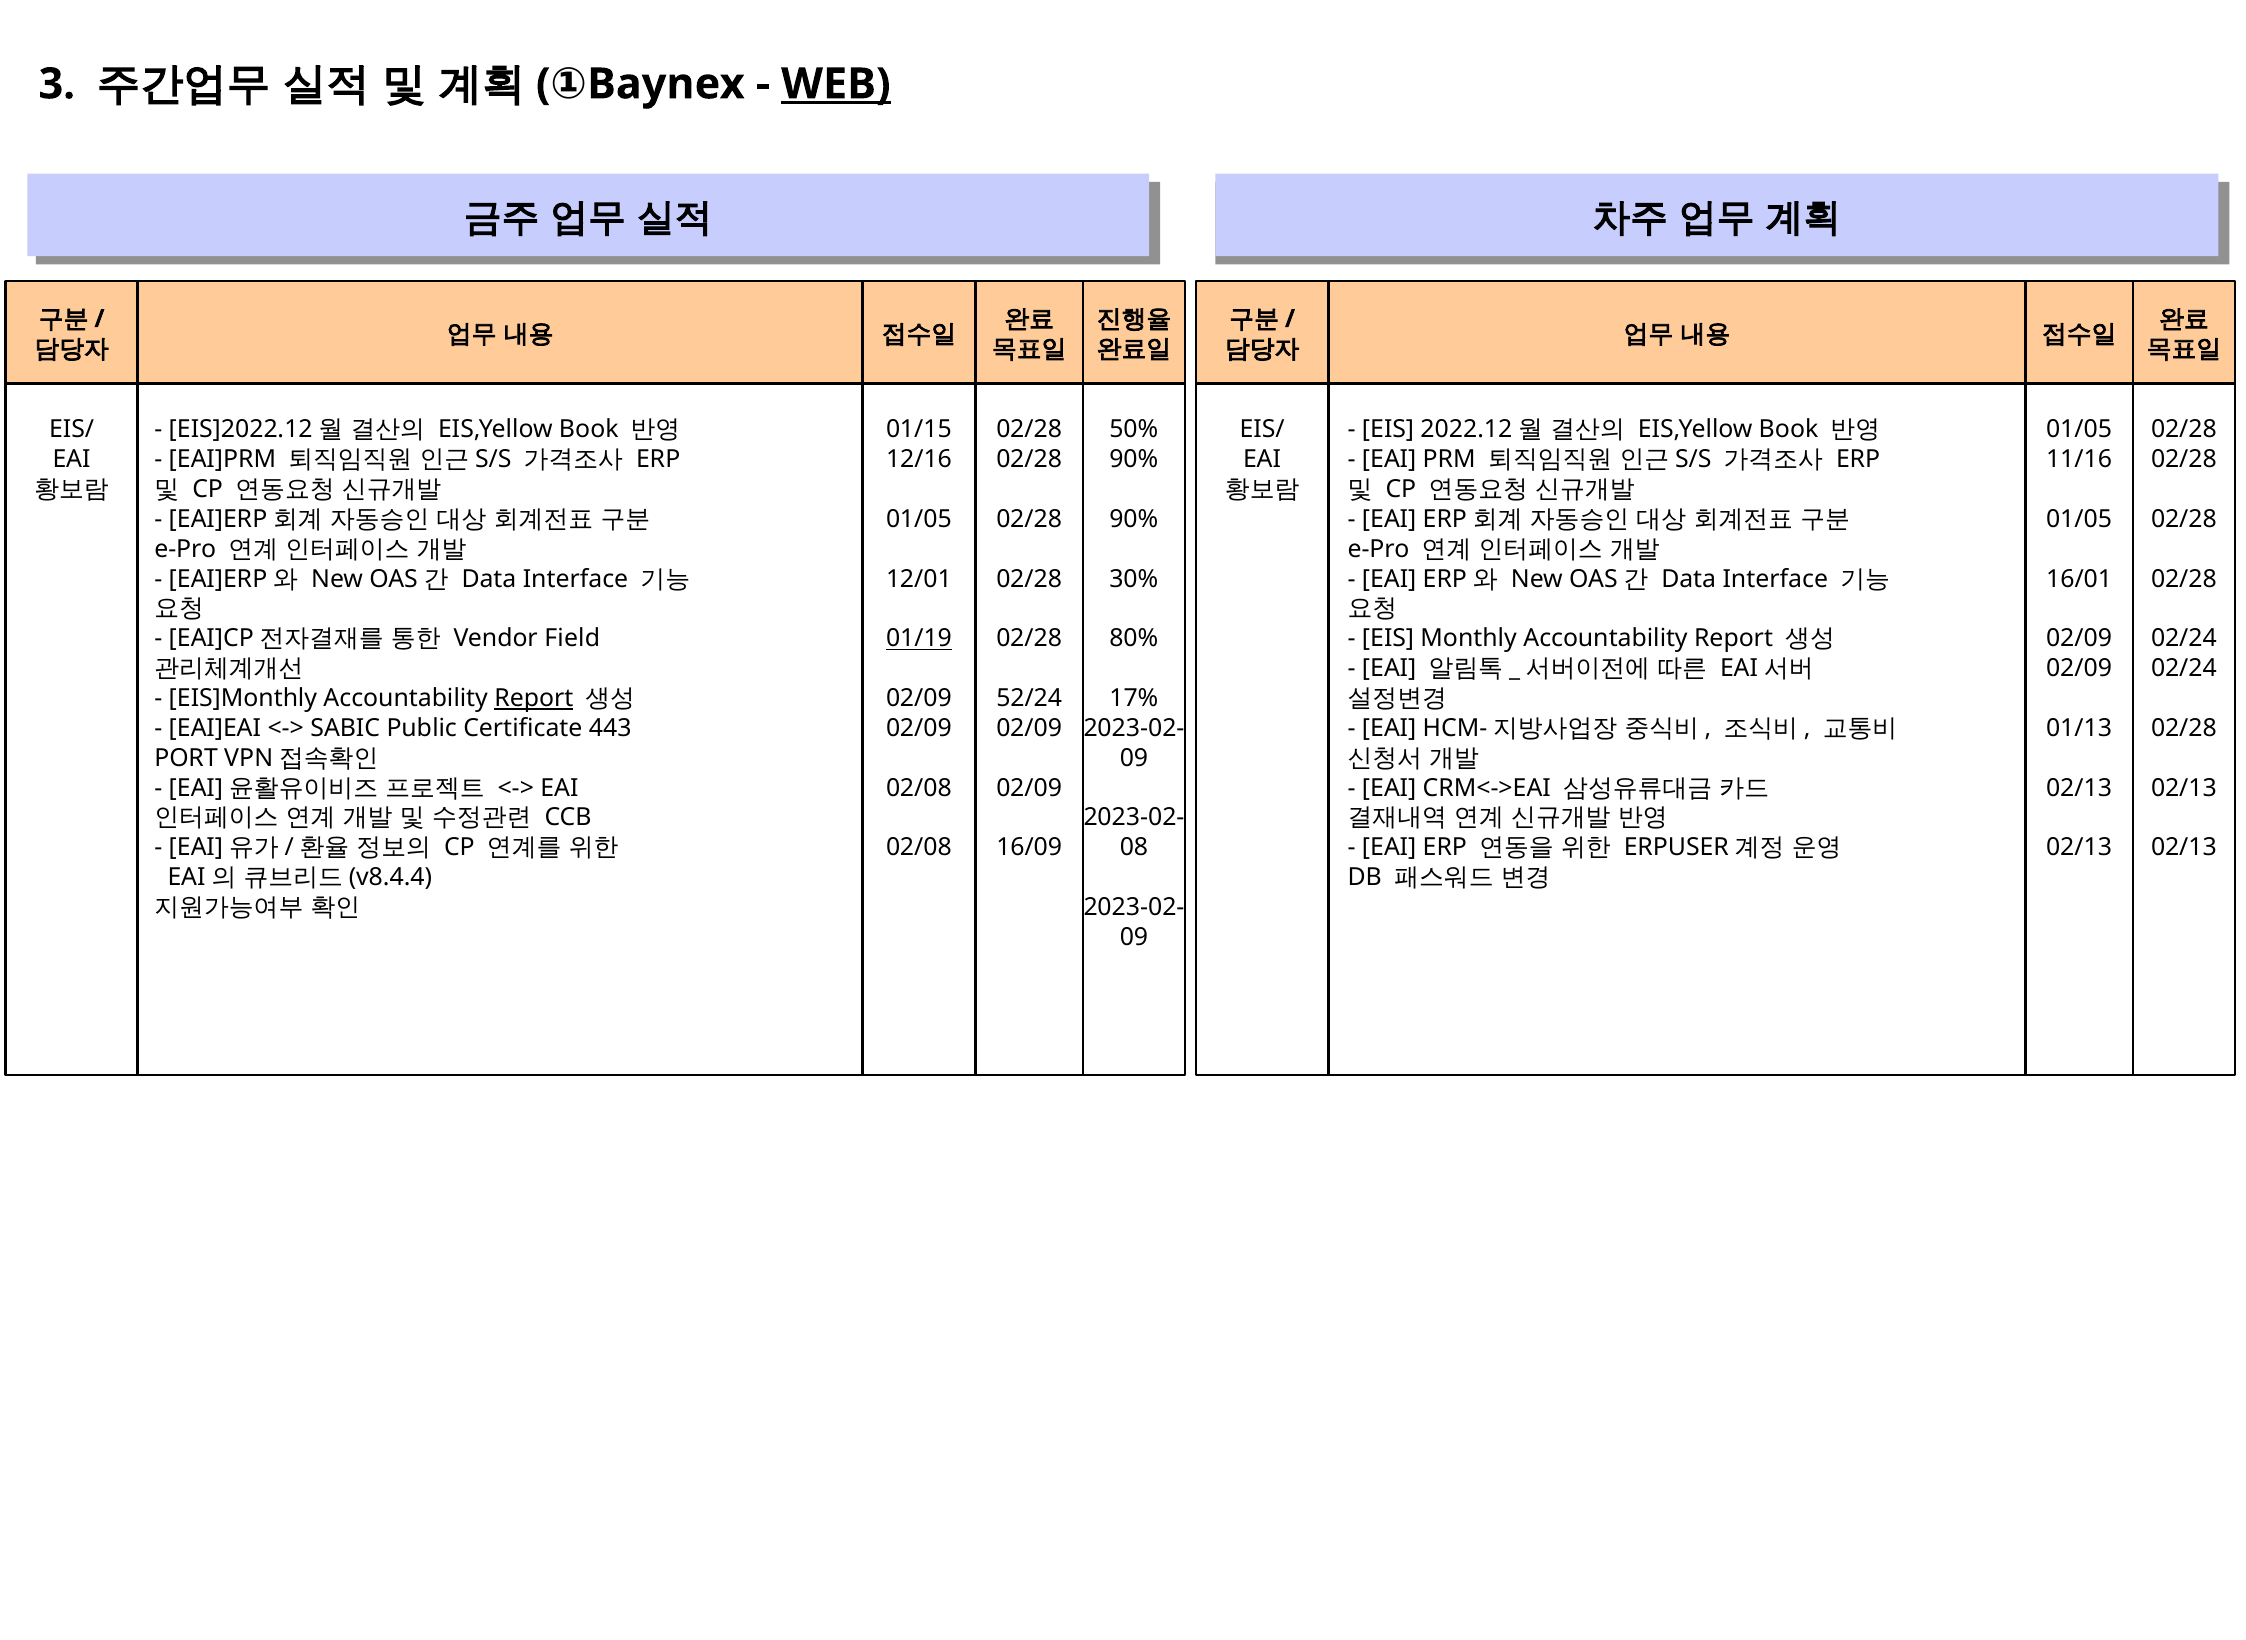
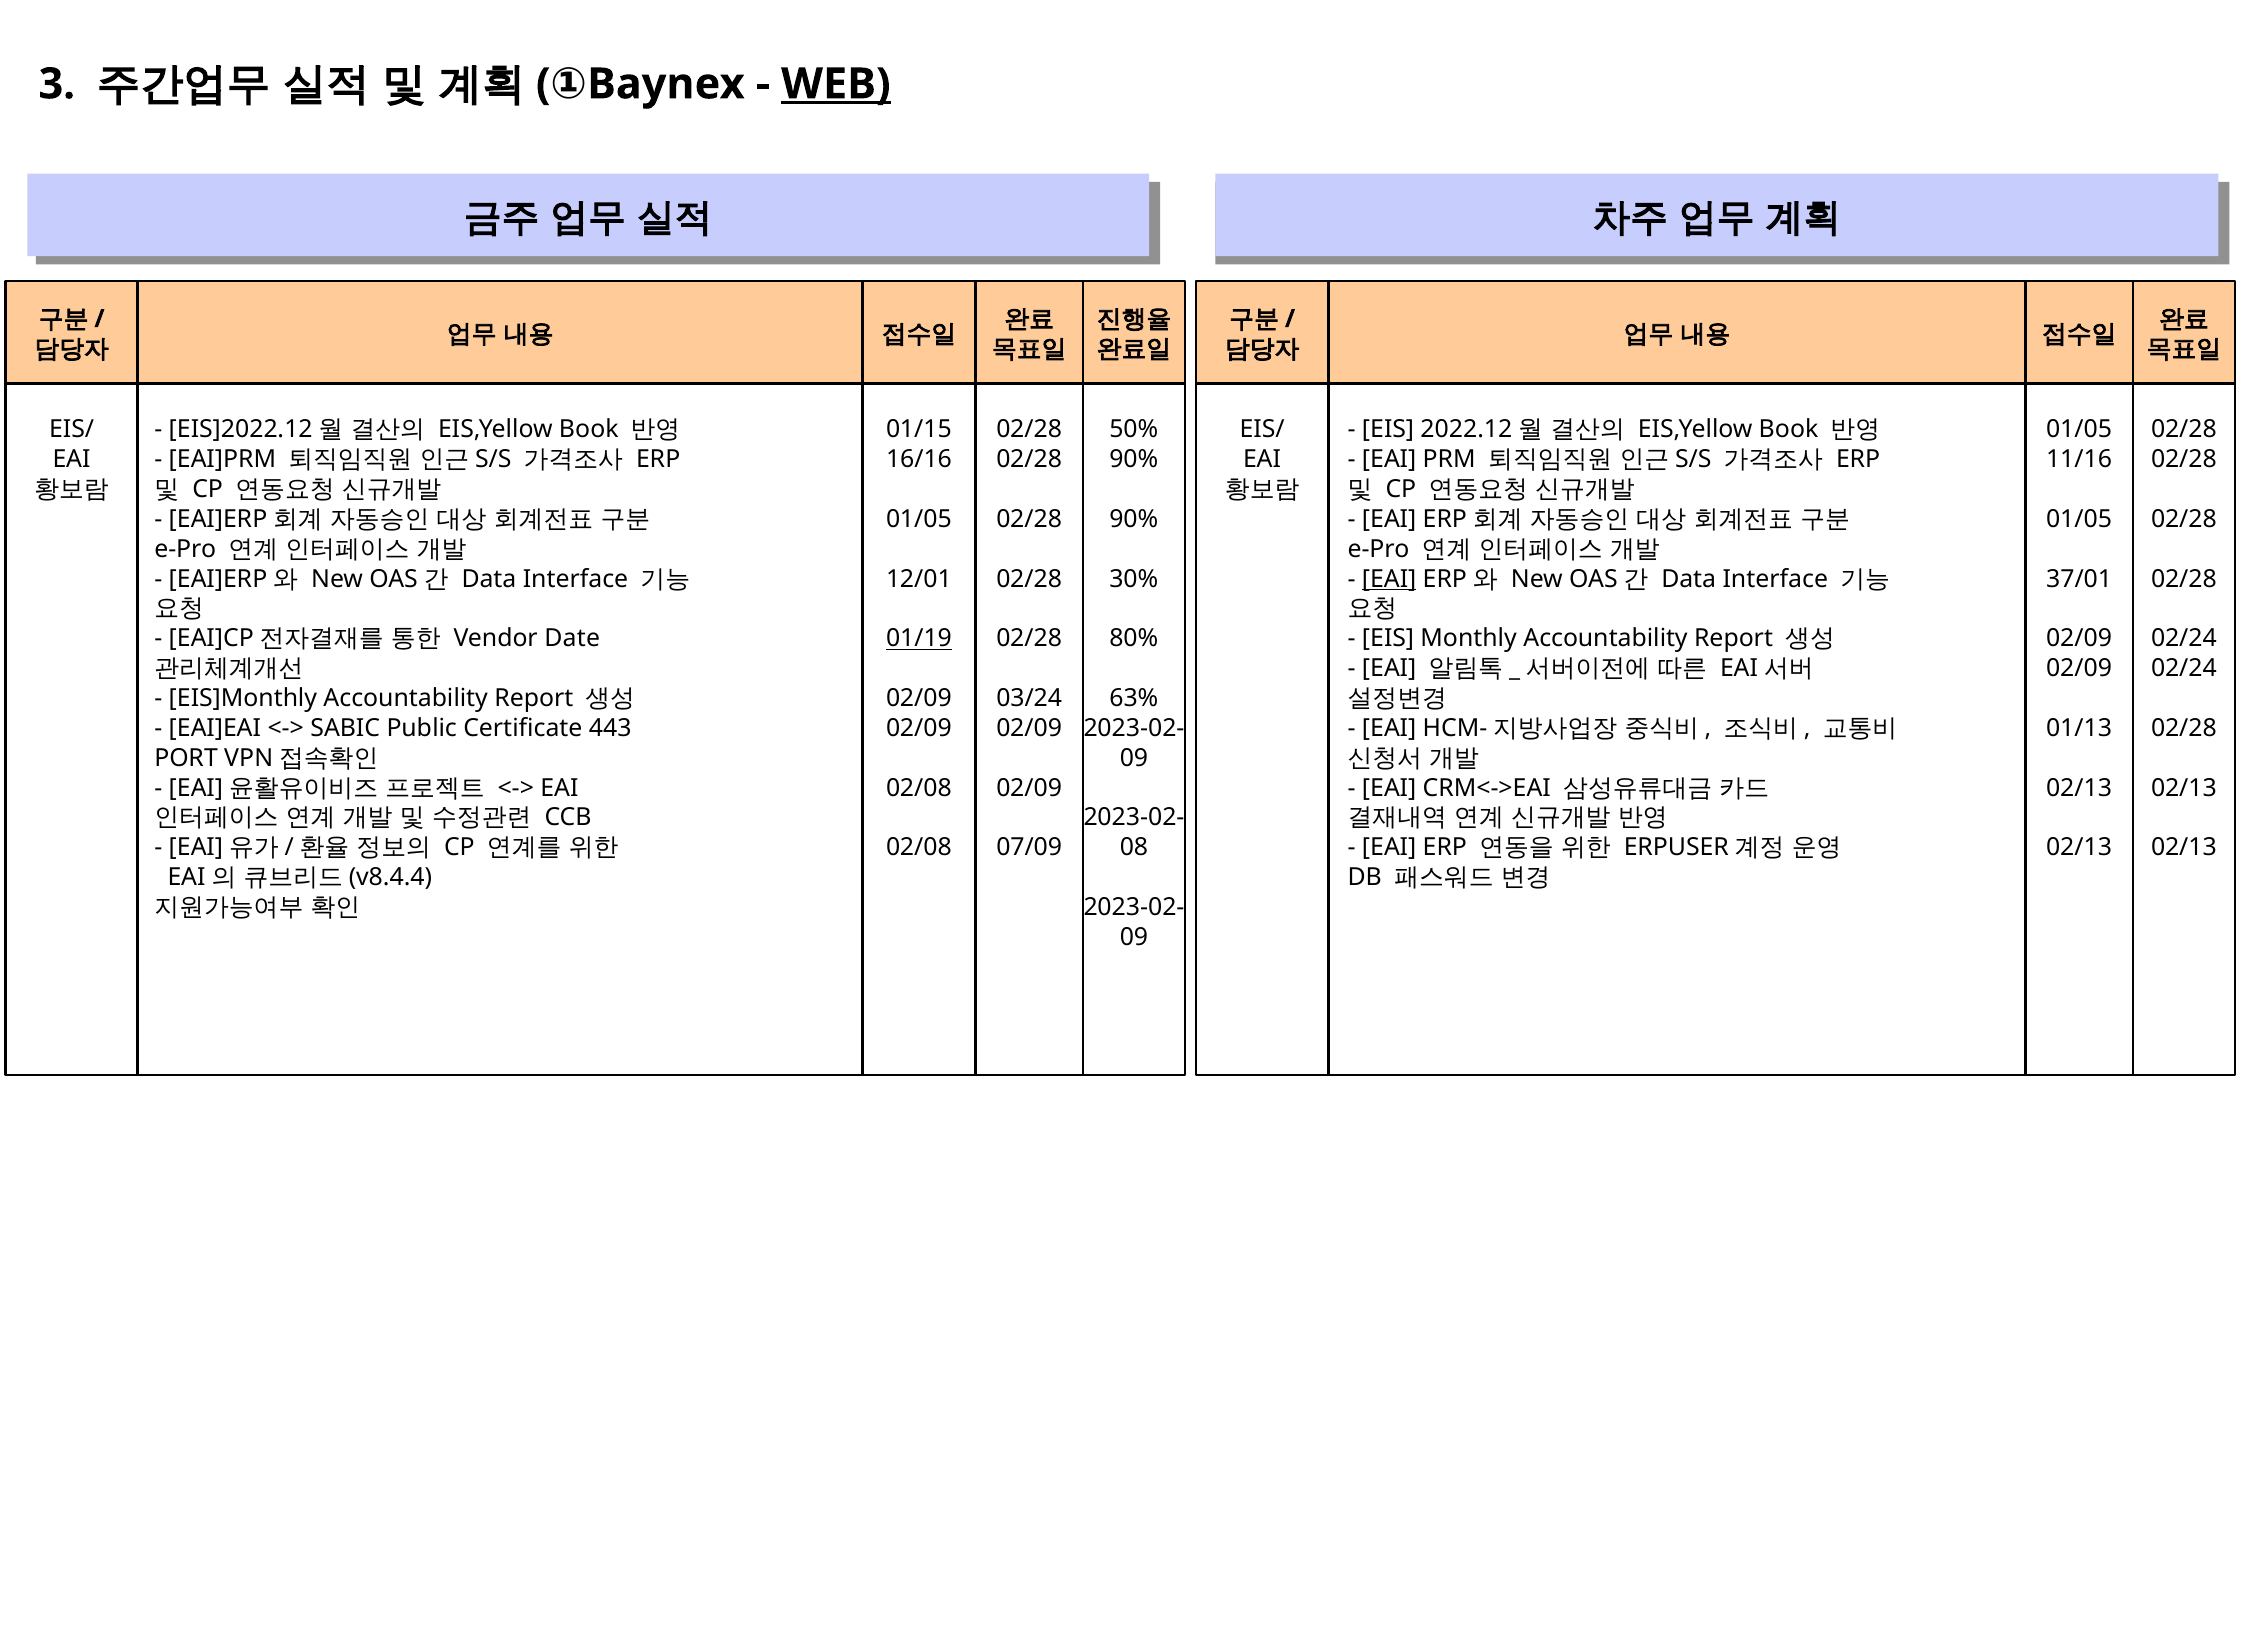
12/16: 12/16 -> 16/16 (919, 459)
EAI underline: none -> present (1389, 579)
16/01: 16/01 -> 37/01 (2079, 579)
Field: Field -> Date (572, 638)
Report underline: present -> none (534, 698)
52/24: 52/24 -> 03/24 (1029, 698)
17%: 17% -> 63% (1134, 698)
16/09: 16/09 -> 07/09 (1029, 847)
